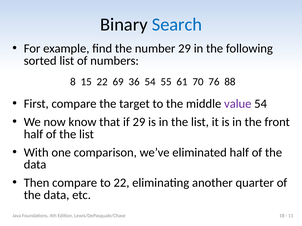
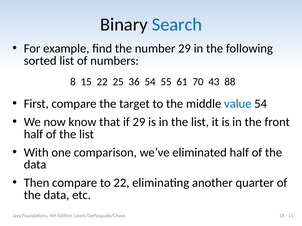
69: 69 -> 25 (118, 82)
76: 76 -> 43 (214, 82)
value colour: purple -> blue (238, 104)
